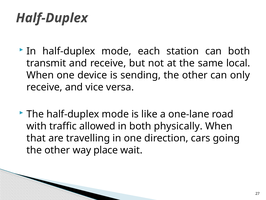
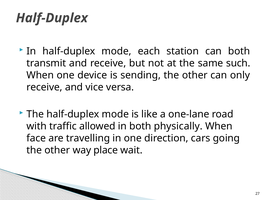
local: local -> such (238, 63)
that: that -> face (36, 138)
